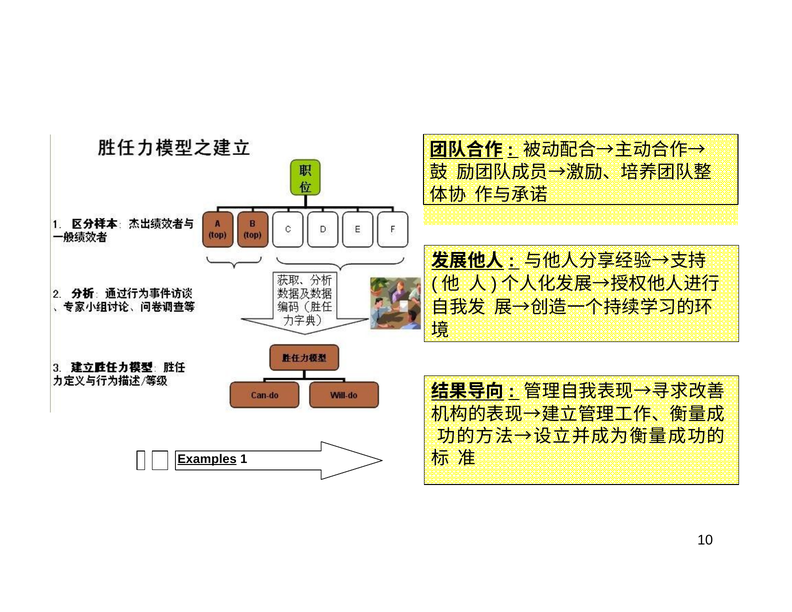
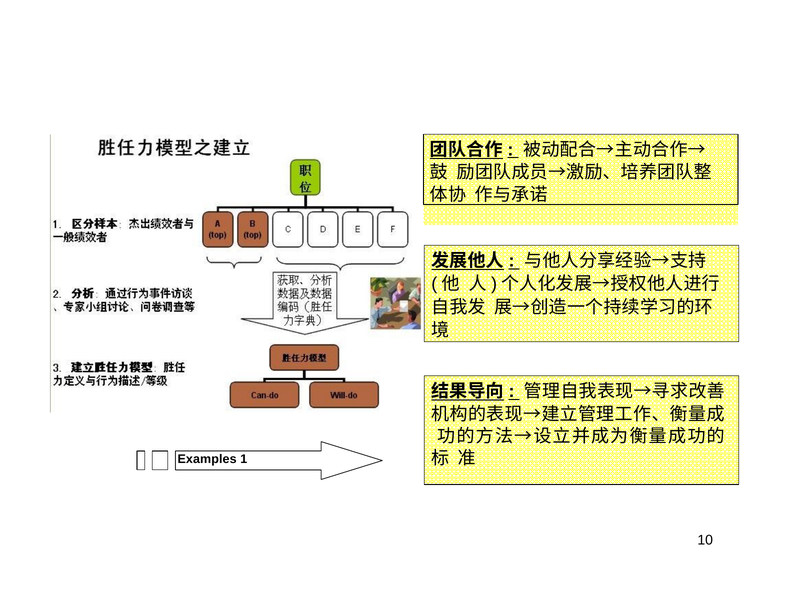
Examples underline: present -> none (207, 459)
